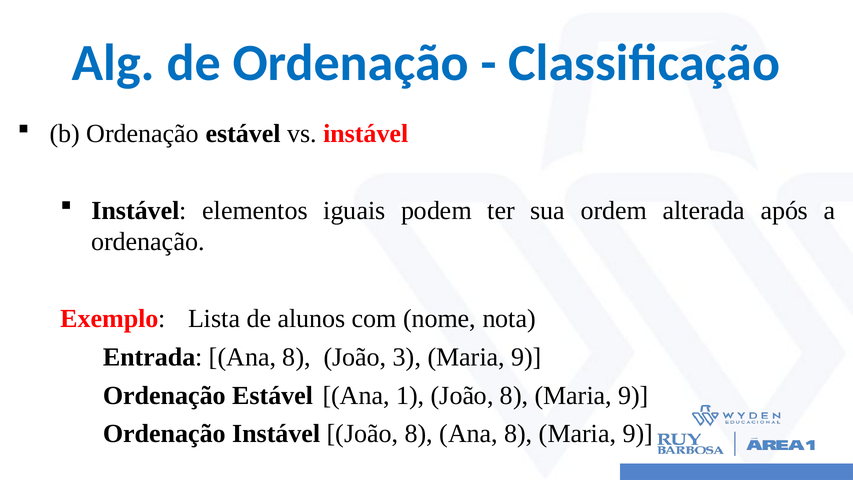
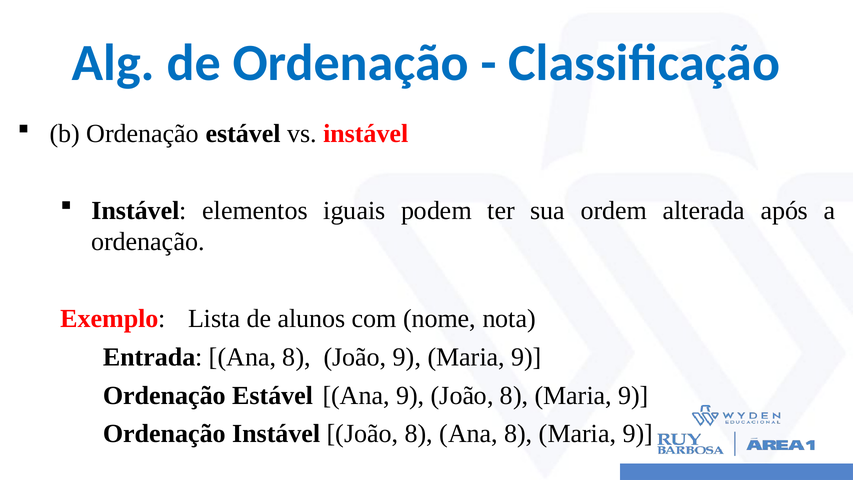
João 3: 3 -> 9 (407, 357)
Ana 1: 1 -> 9 (410, 395)
